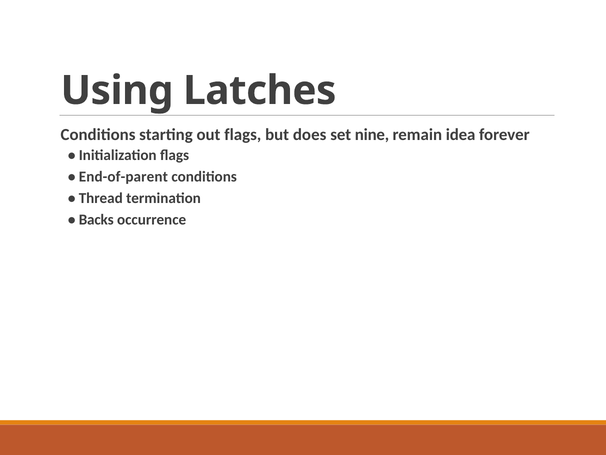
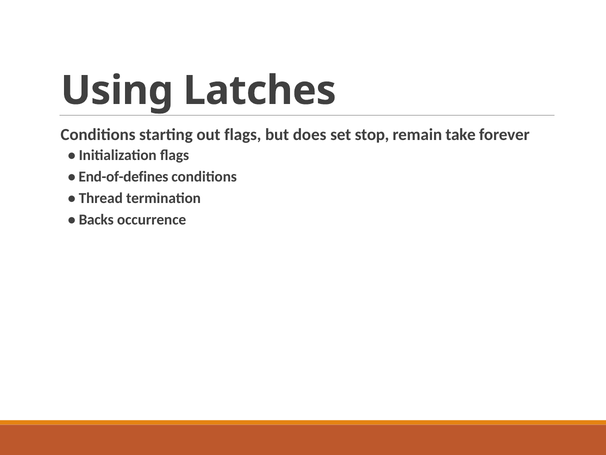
nine: nine -> stop (372, 134)
idea: idea -> take (461, 134)
End-of-parent: End-of-parent -> End-of-defines (123, 176)
